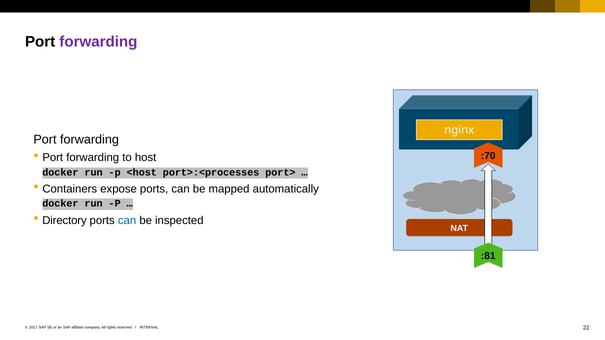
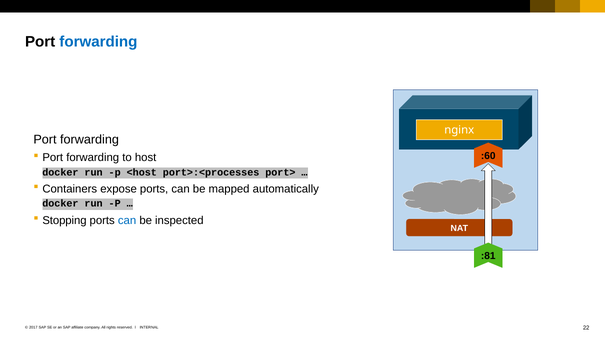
forwarding colour: purple -> blue (98, 42)
:70: :70 -> :60 (488, 156)
Directory: Directory -> Stopping (64, 221)
